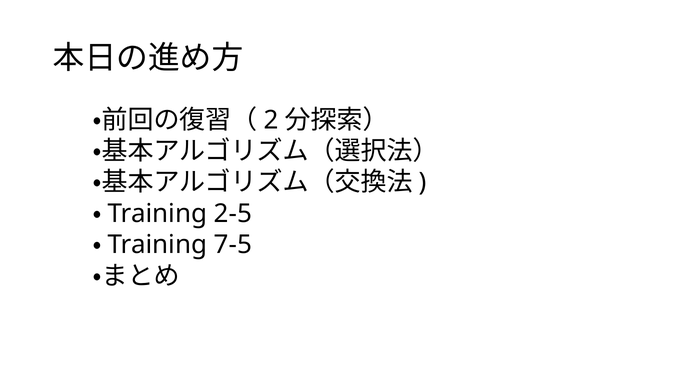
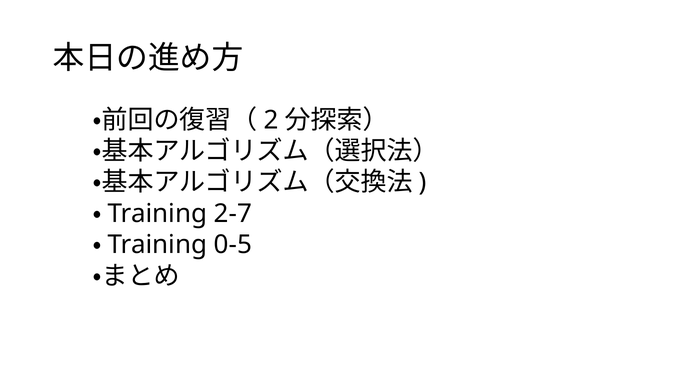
2-5: 2-5 -> 2-7 (233, 213)
7-5: 7-5 -> 0-5 (233, 245)
